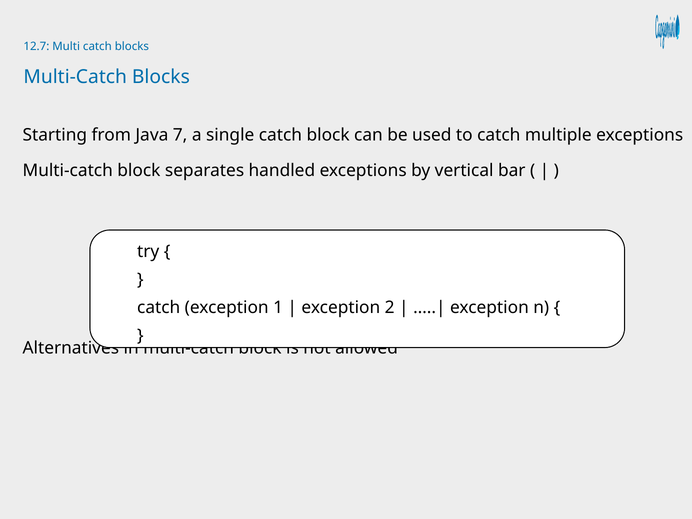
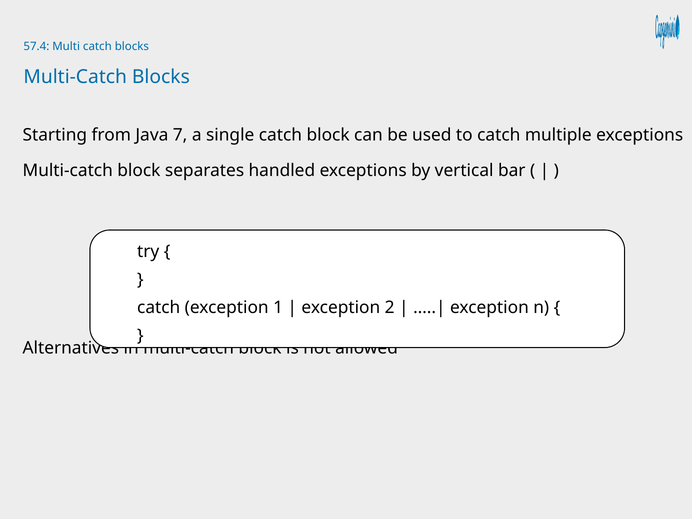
12.7: 12.7 -> 57.4 (36, 46)
